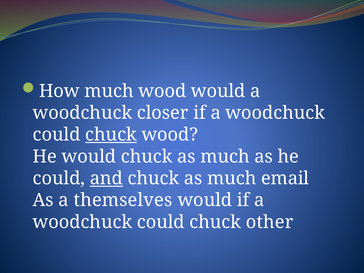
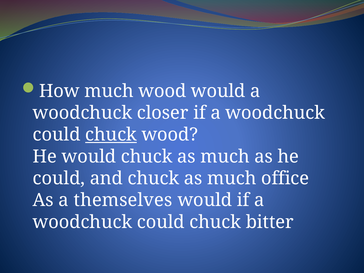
and underline: present -> none (106, 178)
email: email -> office (285, 178)
other: other -> bitter (270, 222)
